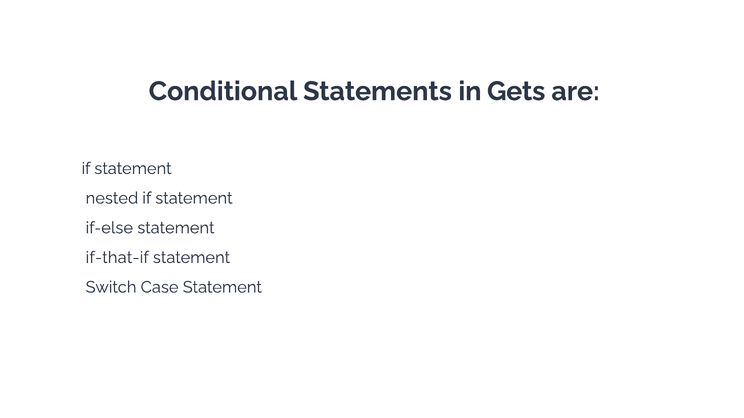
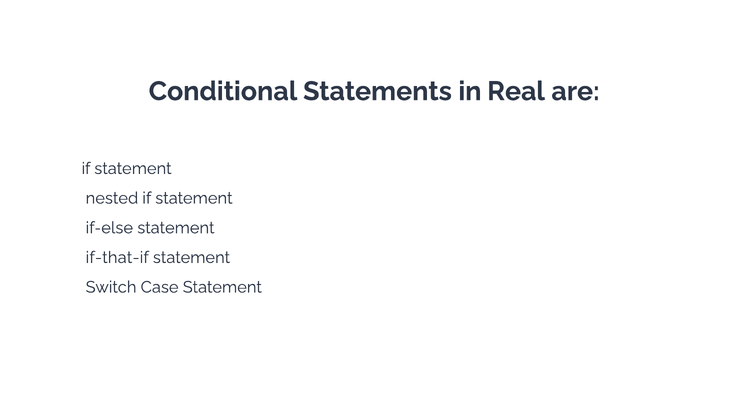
Gets: Gets -> Real (516, 91)
